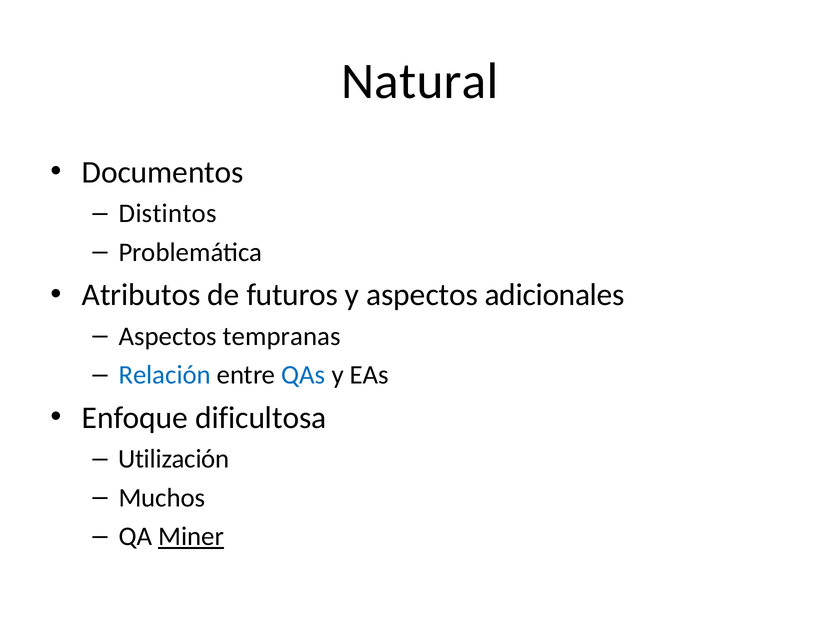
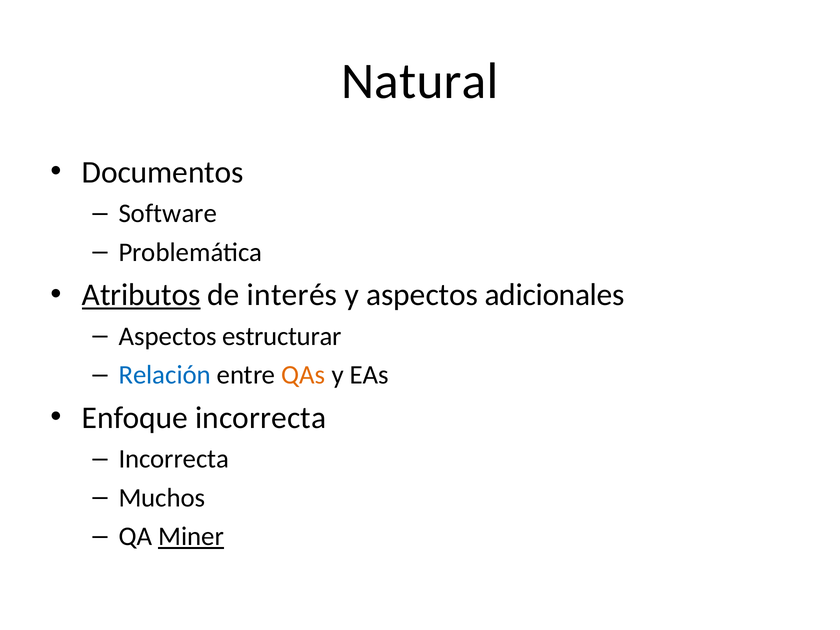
Distintos: Distintos -> Software (168, 214)
Atributos underline: none -> present (141, 295)
futuros: futuros -> interés (292, 295)
tempranas: tempranas -> estructurar (282, 336)
QAs colour: blue -> orange (303, 375)
Enfoque dificultosa: dificultosa -> incorrecta (261, 418)
Utilización: Utilización -> Incorrecta (174, 459)
